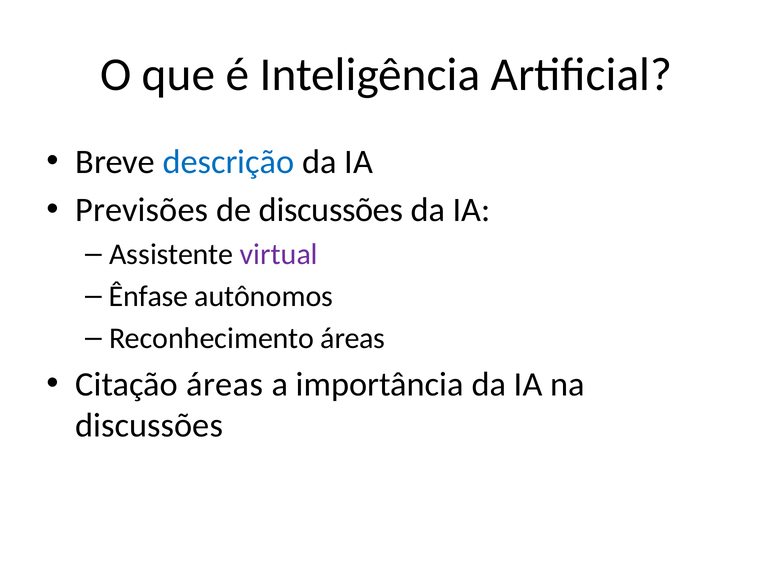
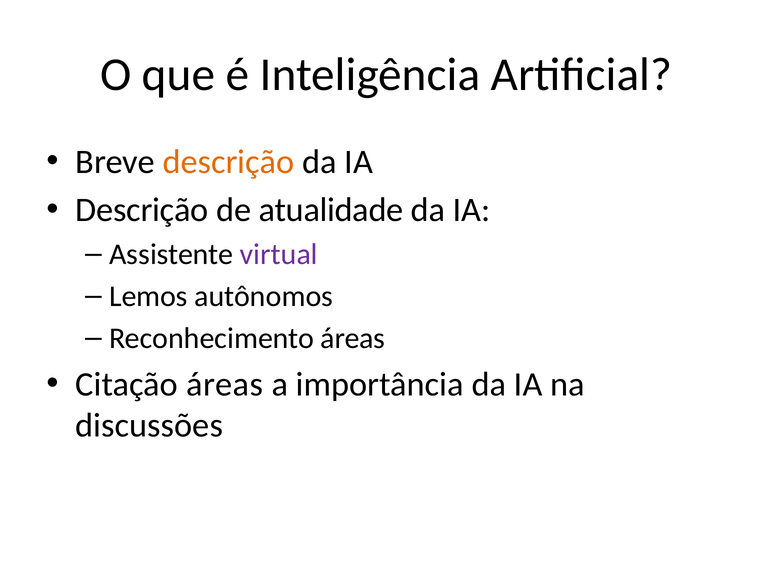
descrição colour: blue -> orange (228, 162)
Previsões: Previsões -> Descrição (142, 210)
de discussões: discussões -> atualidade (331, 210)
Ênfase: Ênfase -> Lemos (148, 297)
